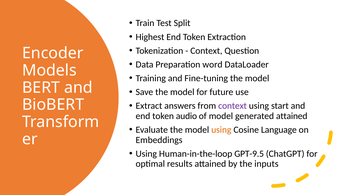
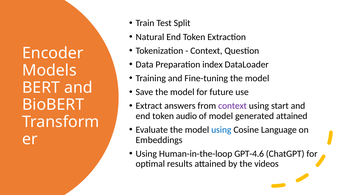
Highest: Highest -> Natural (150, 37)
word: word -> index (213, 65)
using colour: orange -> blue (221, 130)
GPT-9.5: GPT-9.5 -> GPT-4.6 (249, 154)
inputs: inputs -> videos (267, 164)
